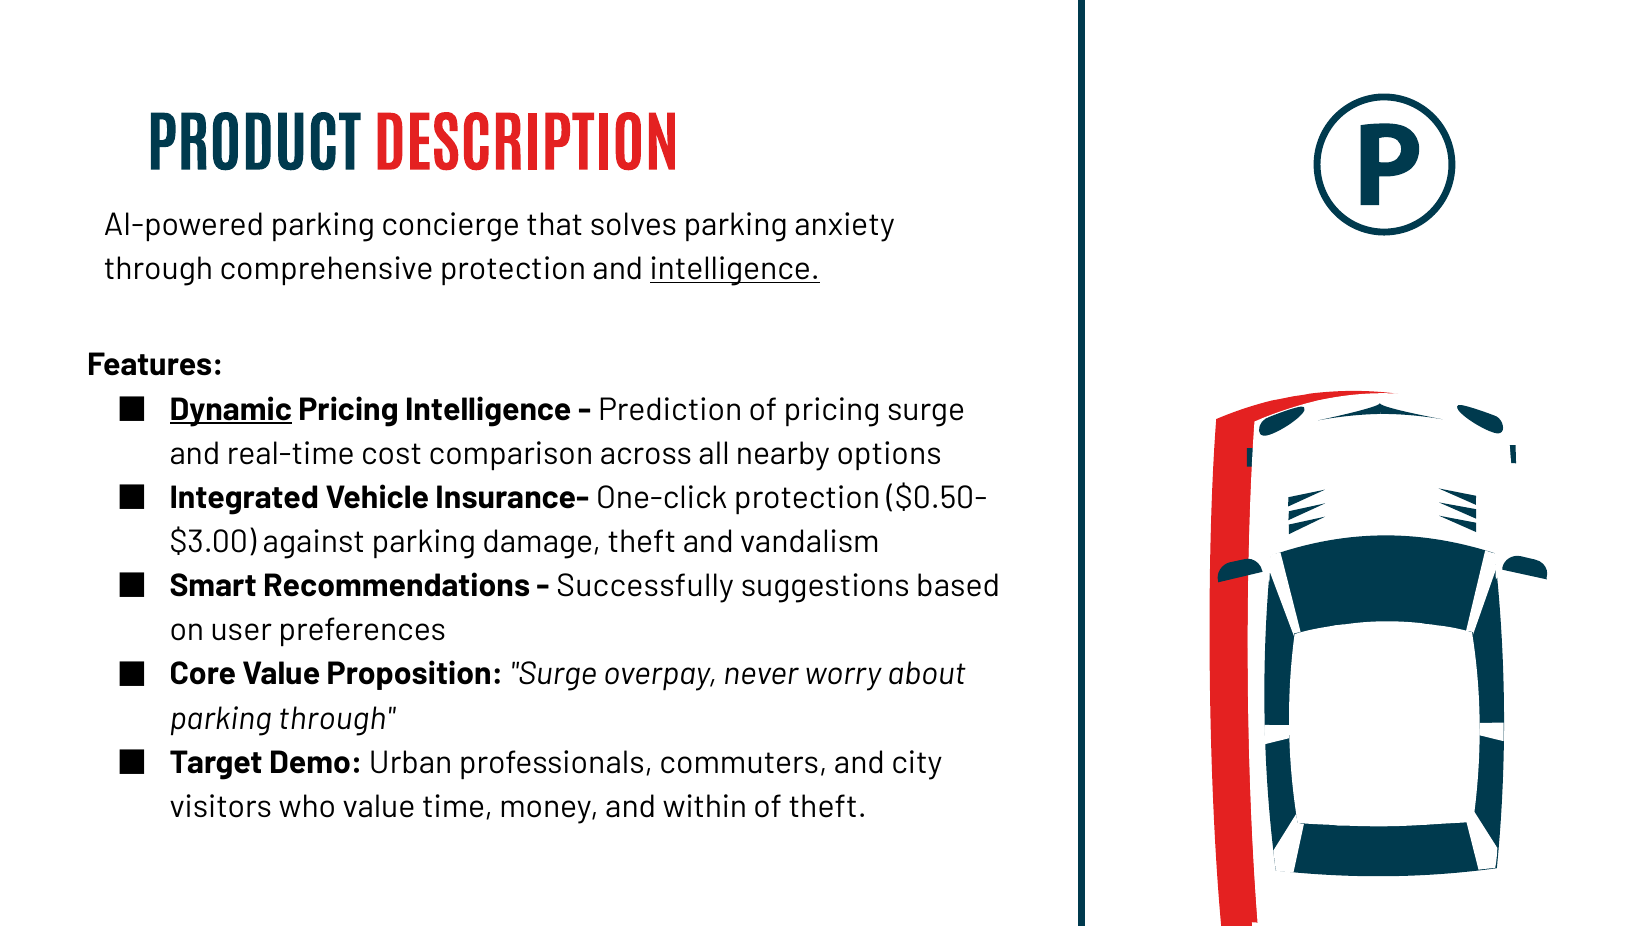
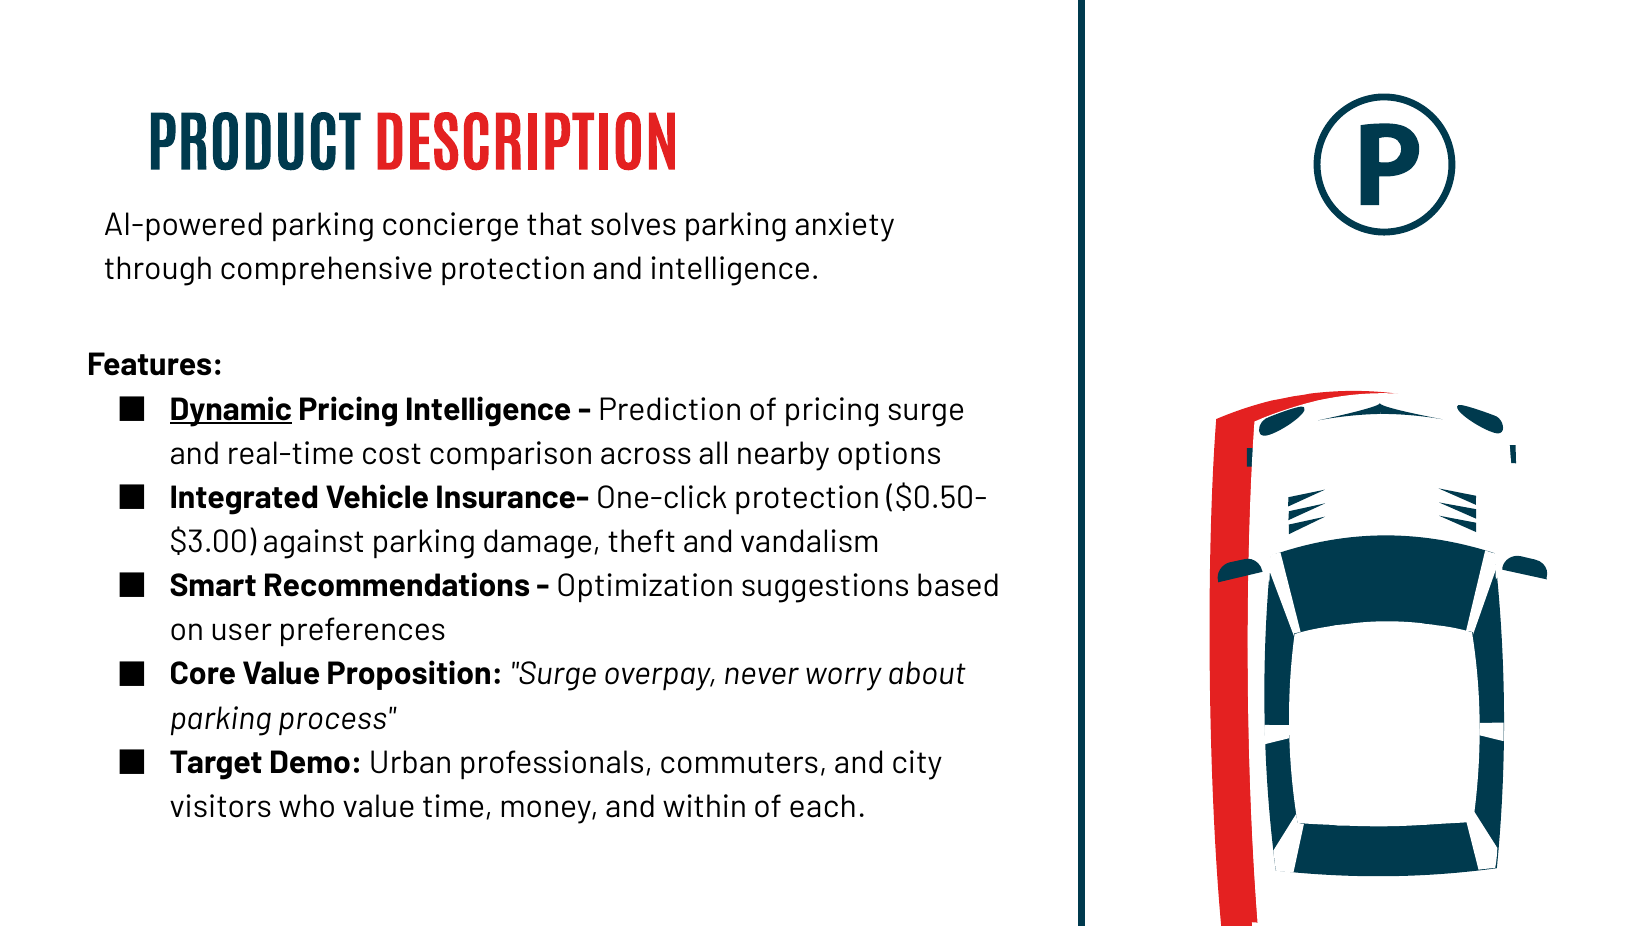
intelligence underline: present -> none (735, 269)
Successfully: Successfully -> Optimization (645, 586)
parking through: through -> process (337, 718)
of theft: theft -> each (827, 807)
